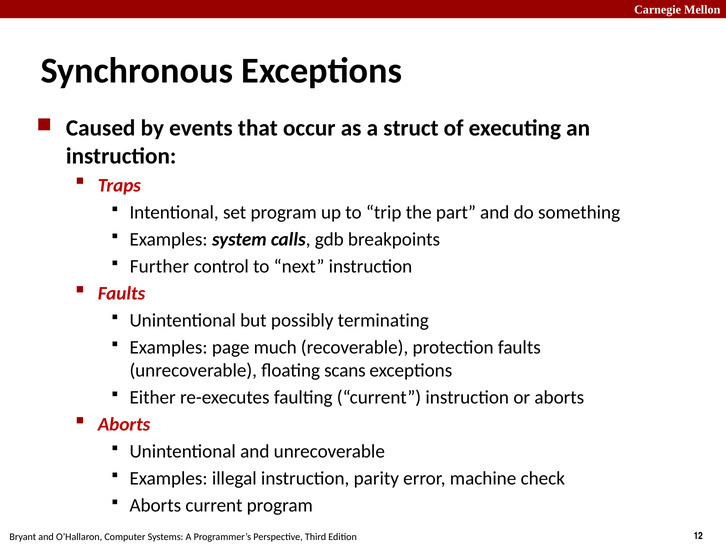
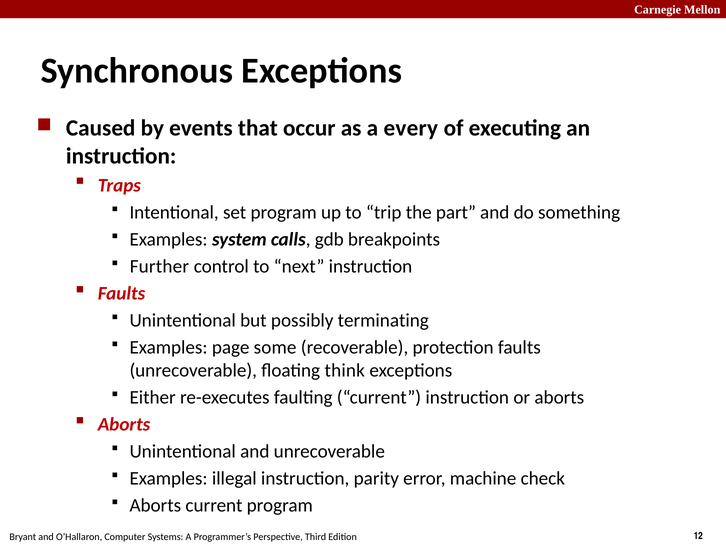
struct: struct -> every (411, 128)
much: much -> some (275, 347)
scans: scans -> think (345, 370)
